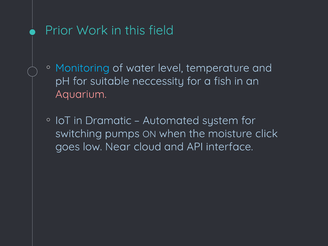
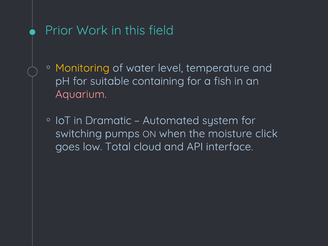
Monitoring colour: light blue -> yellow (82, 68)
neccessity: neccessity -> containing (158, 81)
Near: Near -> Total (118, 147)
